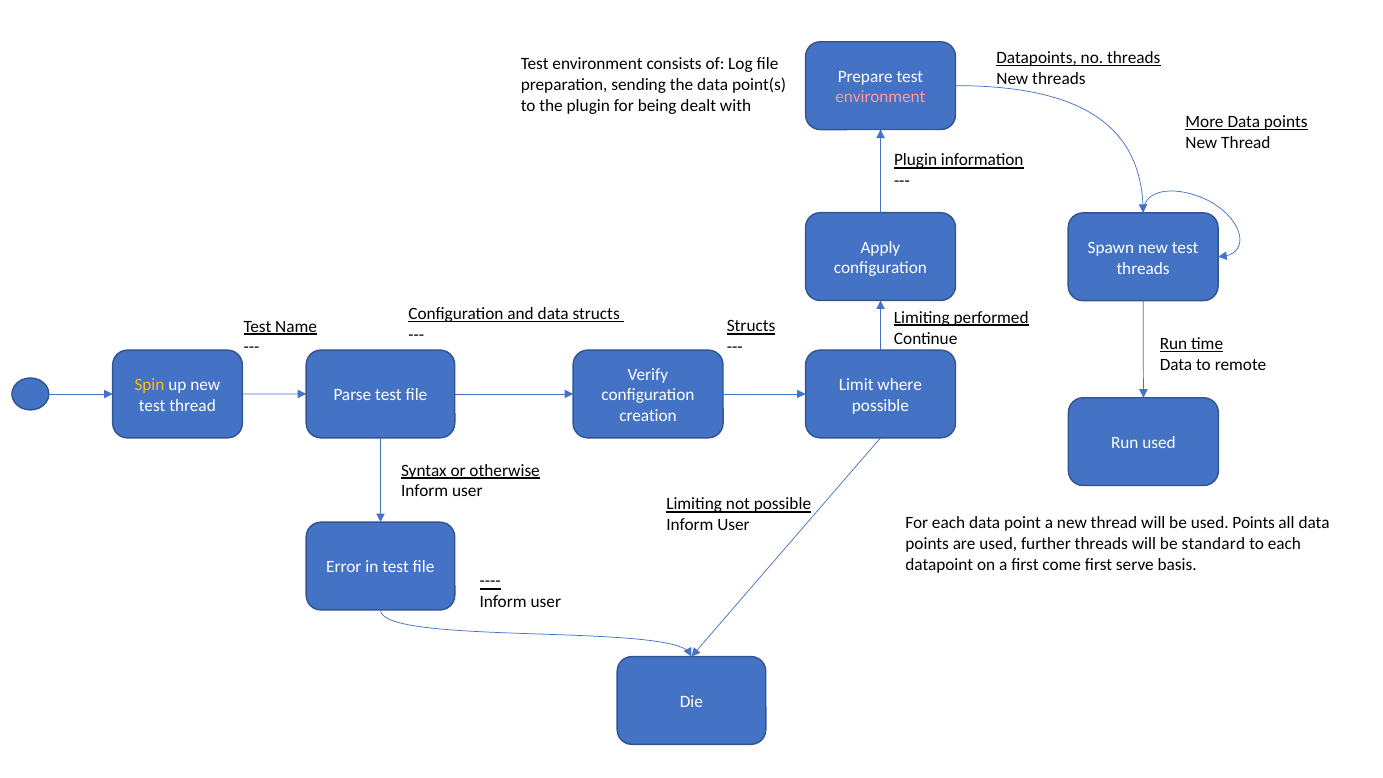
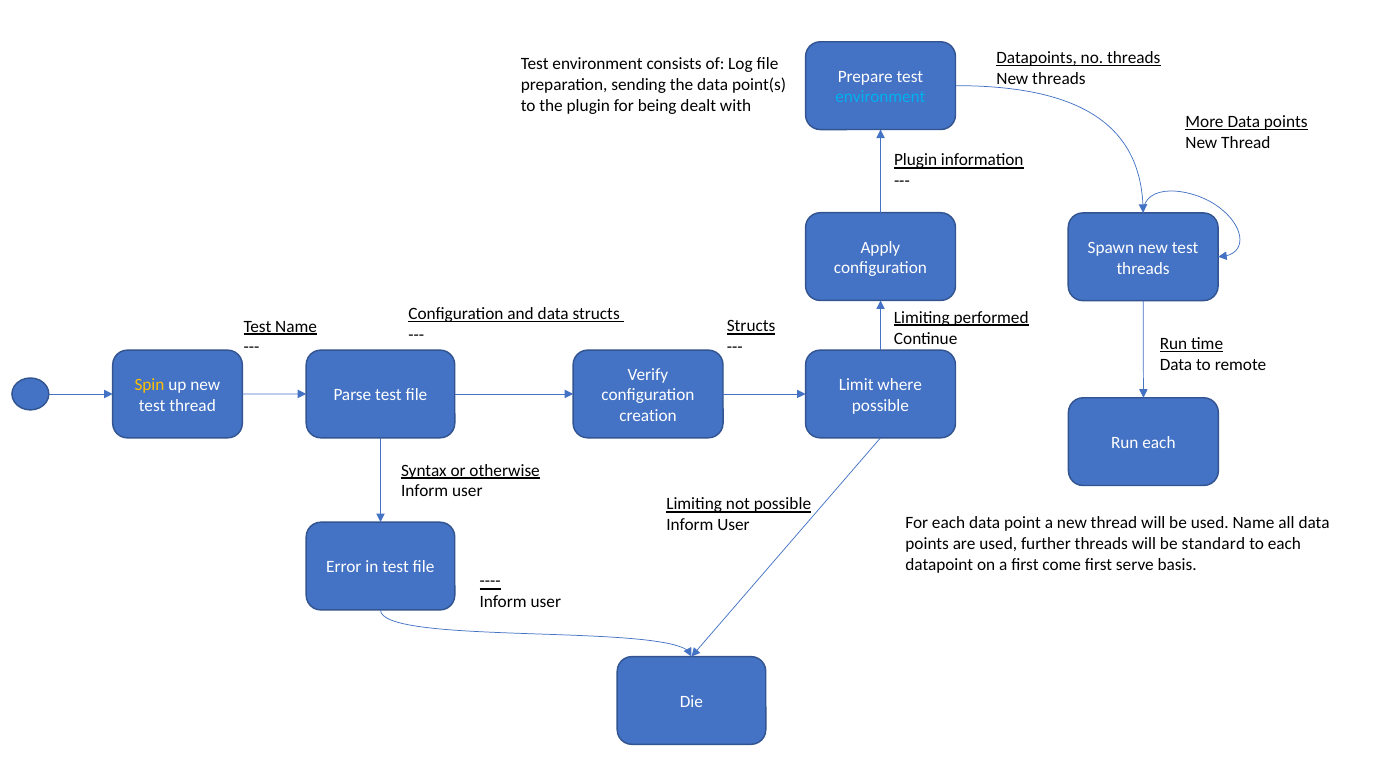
environment colour: pink -> light blue (880, 97)
Run used: used -> each (1159, 443)
used Points: Points -> Name (1254, 523)
